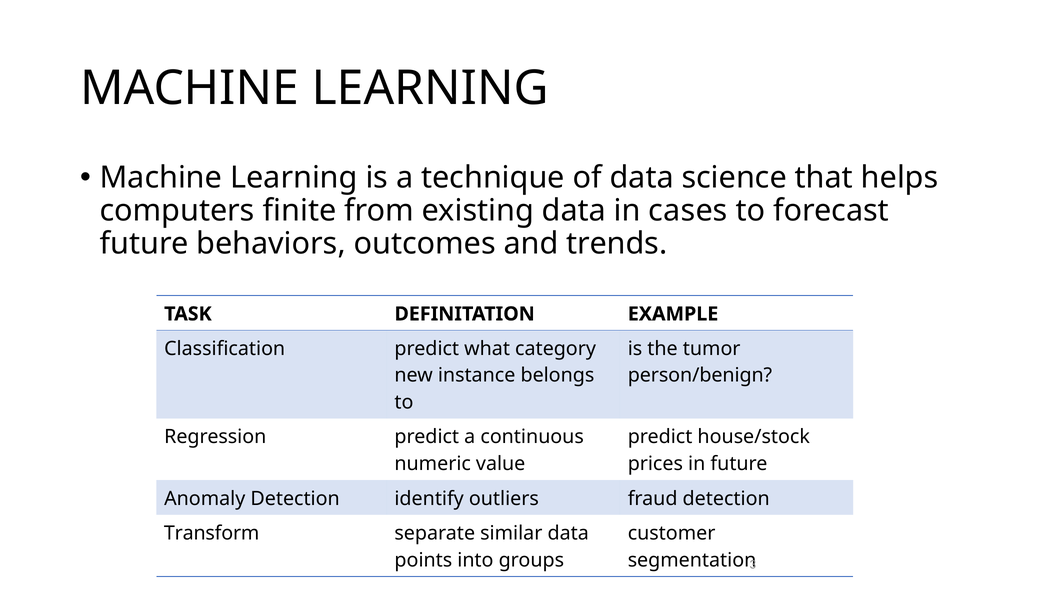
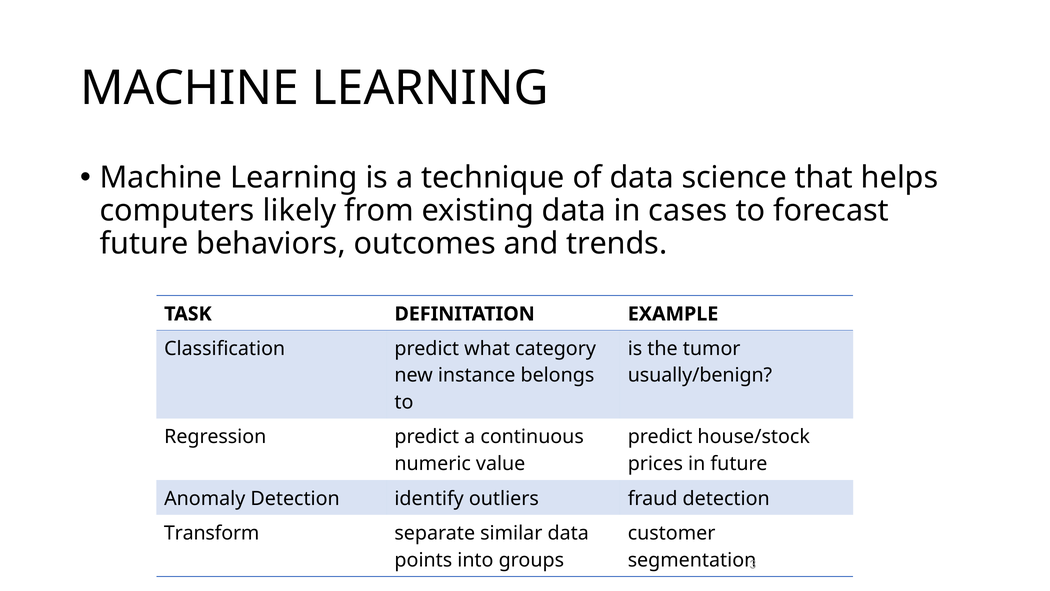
finite: finite -> likely (299, 211)
person/benign: person/benign -> usually/benign (700, 375)
